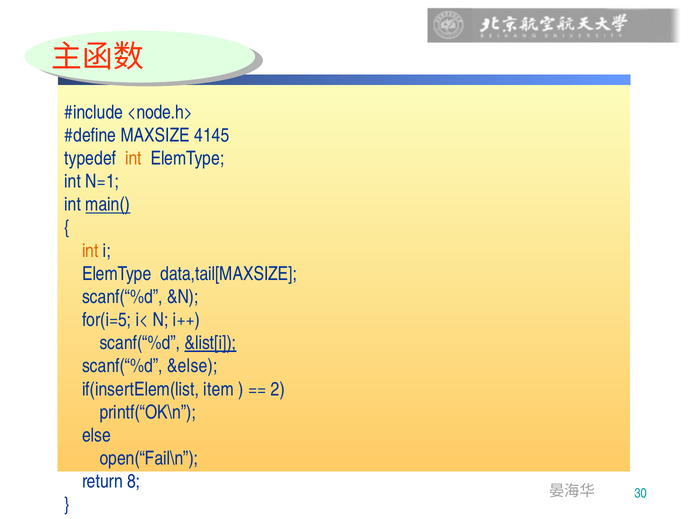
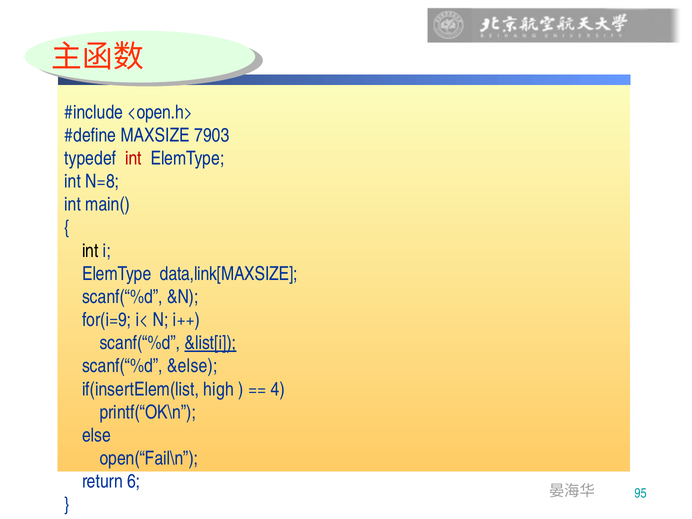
<node.h>: <node.h> -> <open.h> (160, 112)
4145: 4145 -> 7903 (212, 135)
int colour: orange -> red (133, 158)
N=1: N=1 -> N=8 (102, 182)
main( underline: present -> none (108, 205)
int colour: orange -> black (90, 251)
data,tail[MAXSIZE: data,tail[MAXSIZE -> data,link[MAXSIZE (229, 274)
for(i=5: for(i=5 -> for(i=9 (107, 320)
item: item -> high (219, 389)
2: 2 -> 4 (278, 389)
8: 8 -> 6 (134, 481)
30: 30 -> 95 (641, 493)
